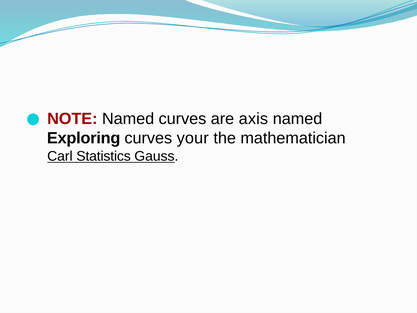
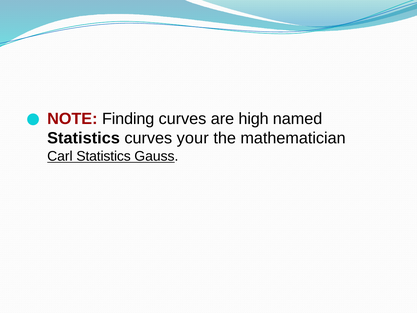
NOTE Named: Named -> Finding (128, 119)
axis: axis -> high (254, 119)
Exploring: Exploring -> Statistics (84, 138)
